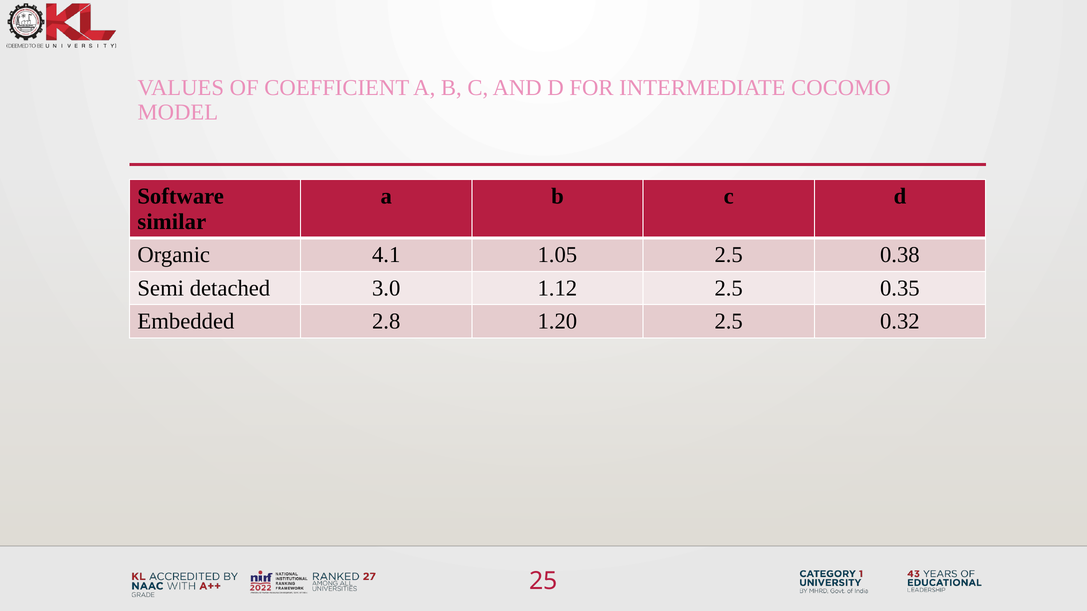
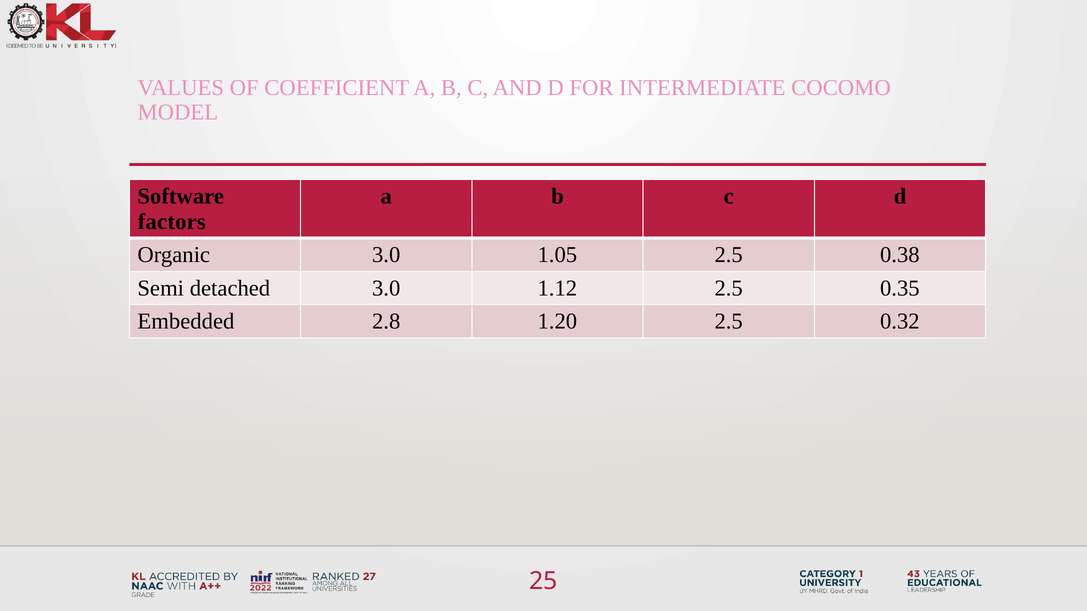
similar: similar -> factors (172, 222)
Organic 4.1: 4.1 -> 3.0 (386, 255)
